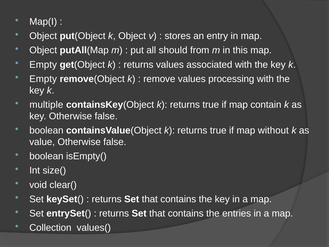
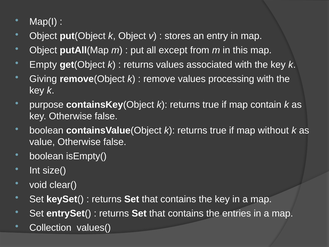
should: should -> except (173, 50)
Empty: Empty -> Giving (43, 79)
multiple: multiple -> purpose (46, 105)
